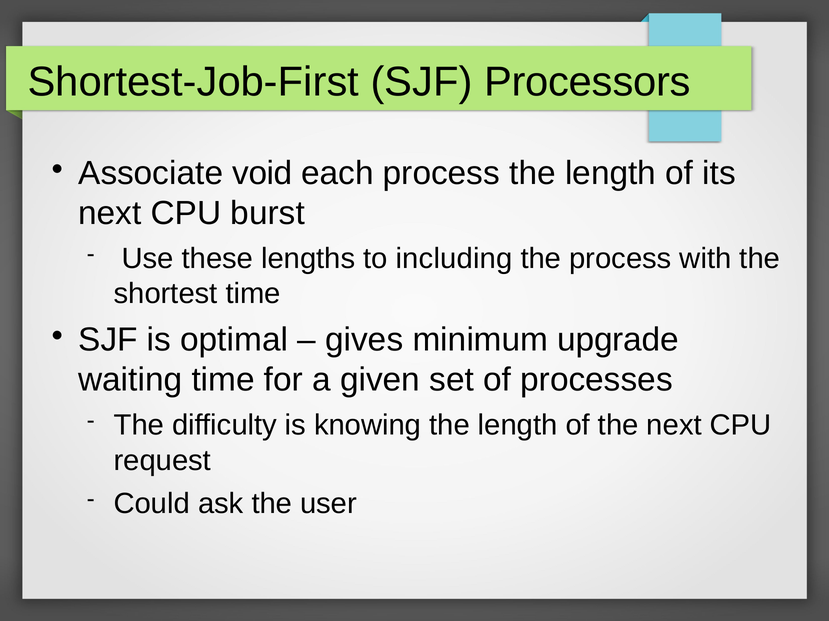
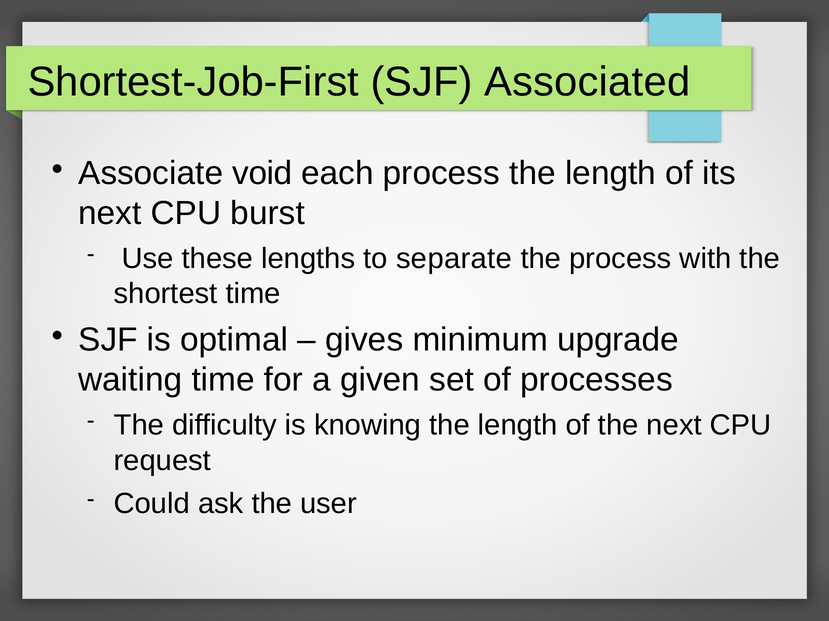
Processors: Processors -> Associated (587, 82)
including: including -> separate (454, 259)
